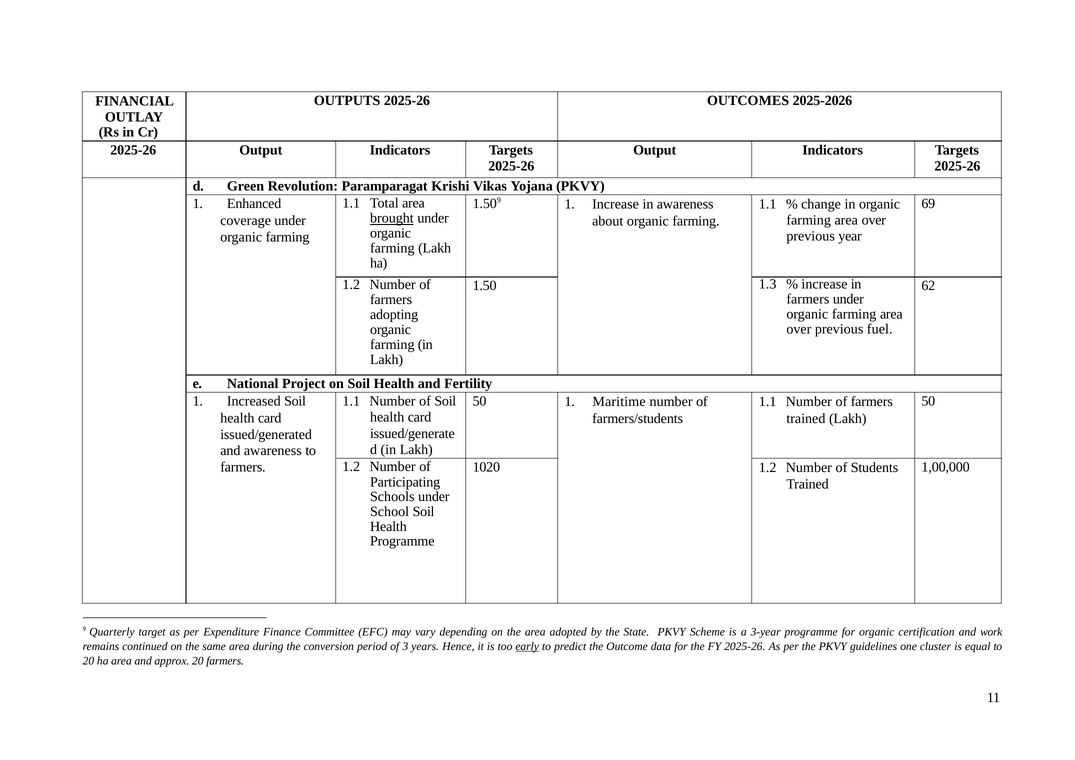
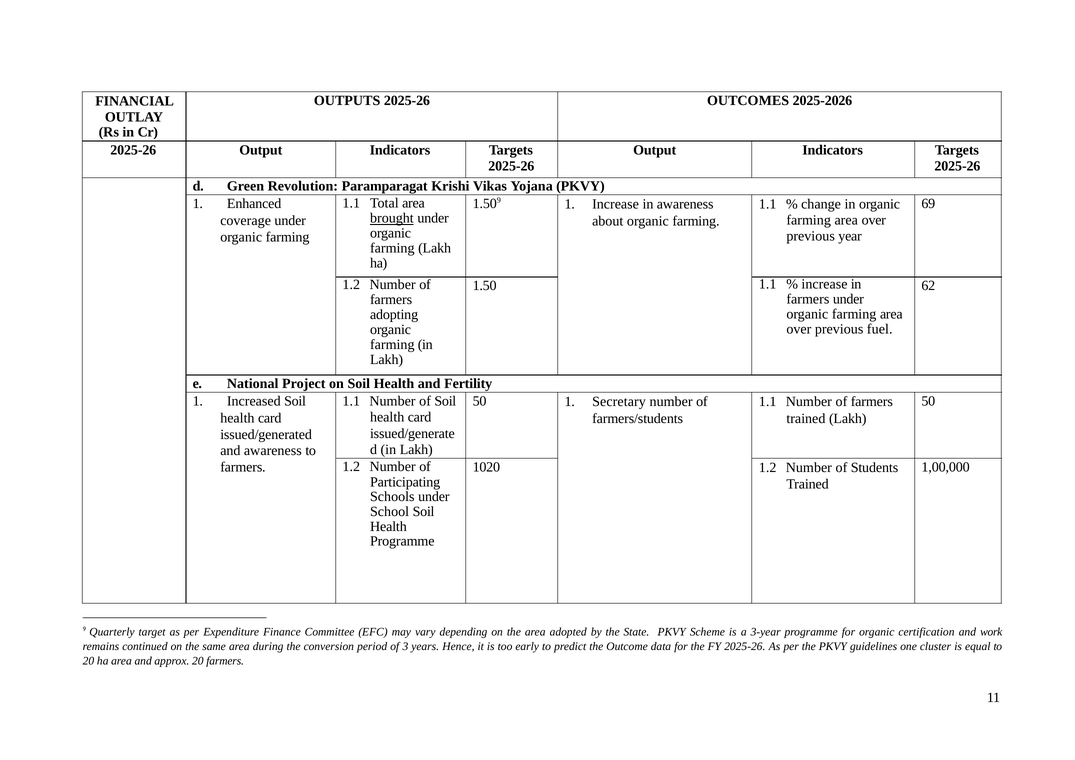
1.50 1.3: 1.3 -> 1.1 (768, 284)
Maritime: Maritime -> Secretary (619, 401)
early underline: present -> none (527, 646)
